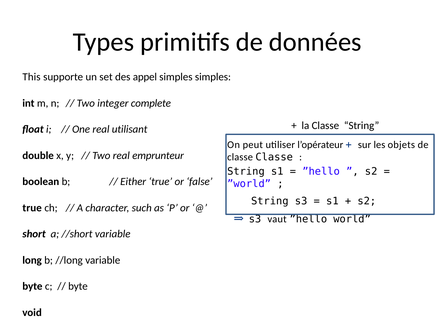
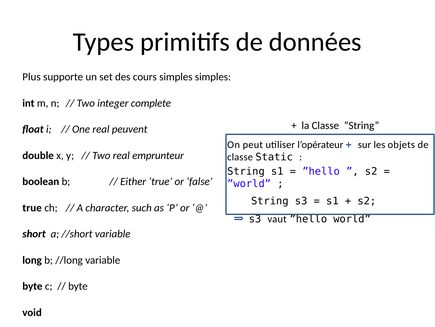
This: This -> Plus (32, 77)
appel: appel -> cours (145, 77)
utilisant: utilisant -> peuvent (130, 129)
classe Classe: Classe -> Static (274, 157)
